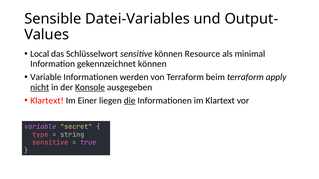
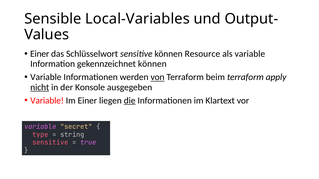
Datei-Variables: Datei-Variables -> Local-Variables (137, 19)
Local: Local -> Einer (40, 54)
als minimal: minimal -> variable (250, 54)
von underline: none -> present (158, 77)
Konsole underline: present -> none (90, 87)
Klartext: Klartext -> Variable (47, 101)
